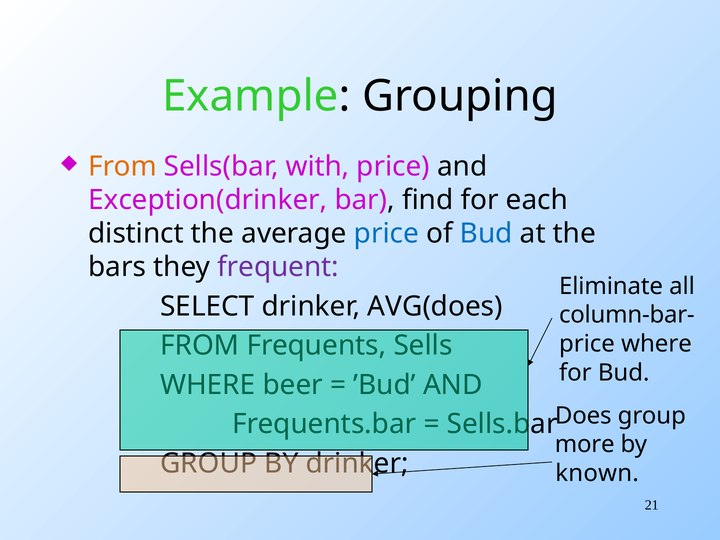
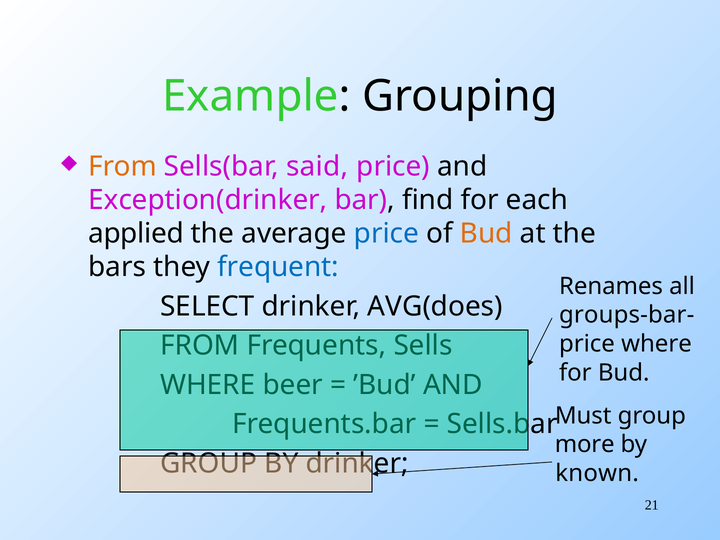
with: with -> said (317, 166)
distinct: distinct -> applied (136, 234)
Bud colour: blue -> orange (486, 234)
frequent colour: purple -> blue (278, 267)
Eliminate: Eliminate -> Renames (611, 286)
column-bar-: column-bar- -> groups-bar- (627, 315)
Does: Does -> Must (583, 416)
